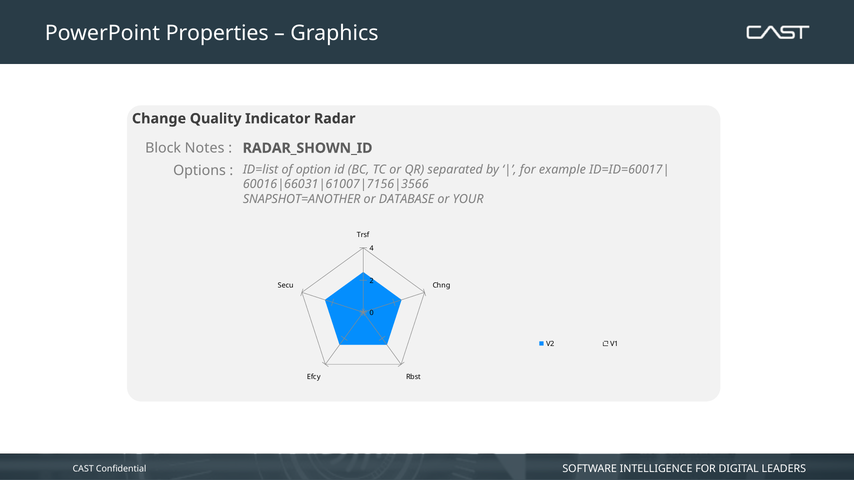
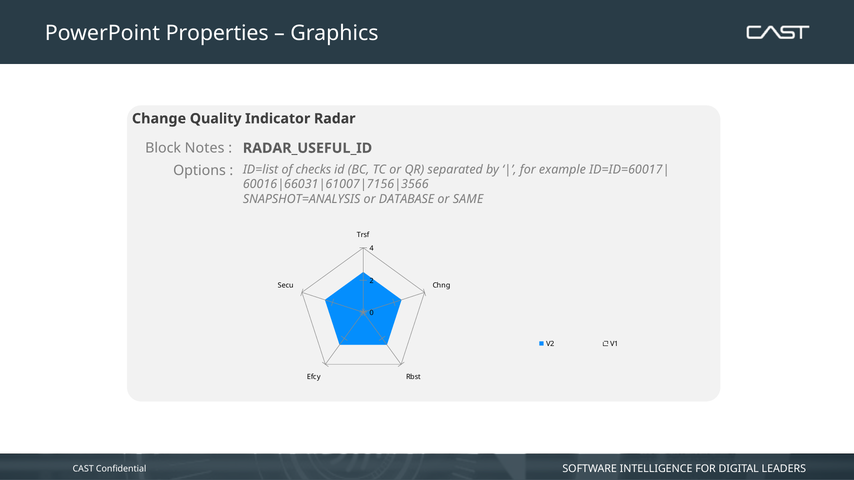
RADAR_SHOWN_ID: RADAR_SHOWN_ID -> RADAR_USEFUL_ID (308, 148)
option: option -> checks (313, 170)
SNAPSHOT=ANOTHER: SNAPSHOT=ANOTHER -> SNAPSHOT=ANALYSIS (302, 199)
YOUR: YOUR -> SAME (468, 199)
